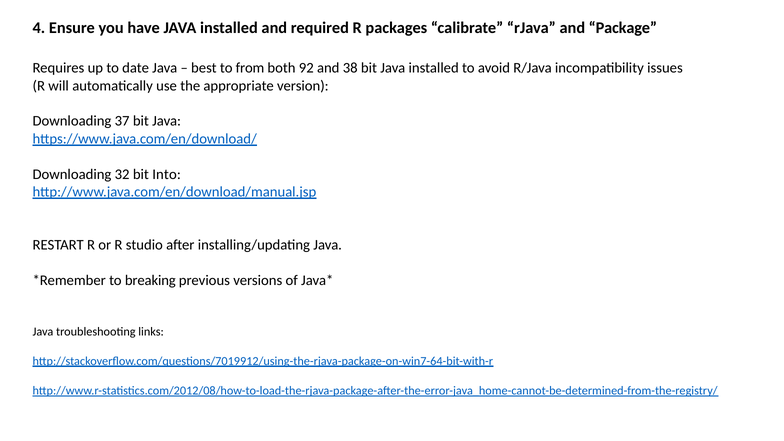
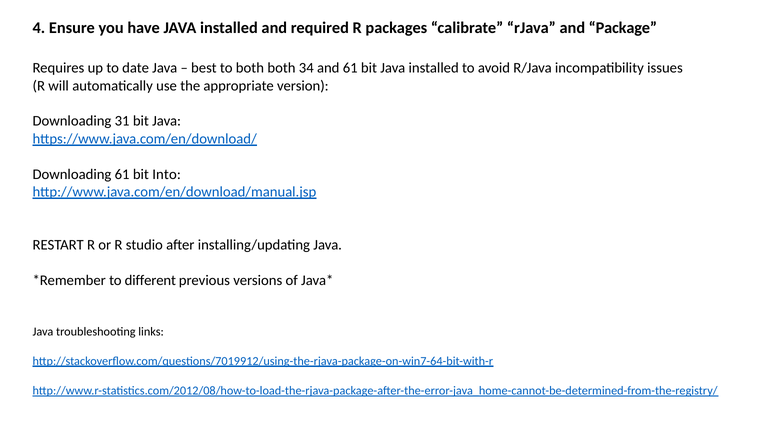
to from: from -> both (250, 68)
92: 92 -> 34 (306, 68)
and 38: 38 -> 61 (350, 68)
37: 37 -> 31 (122, 121)
Downloading 32: 32 -> 61 (122, 174)
breaking: breaking -> different (150, 280)
